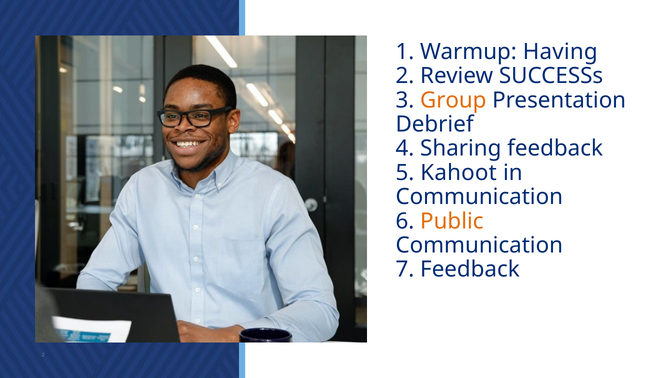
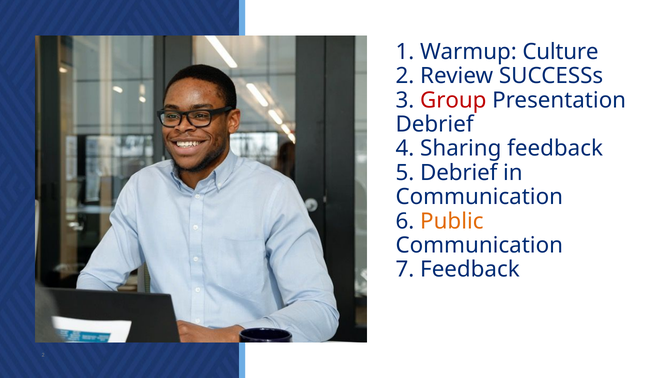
Having: Having -> Culture (560, 52)
Group colour: orange -> red (453, 100)
5 Kahoot: Kahoot -> Debrief (459, 172)
